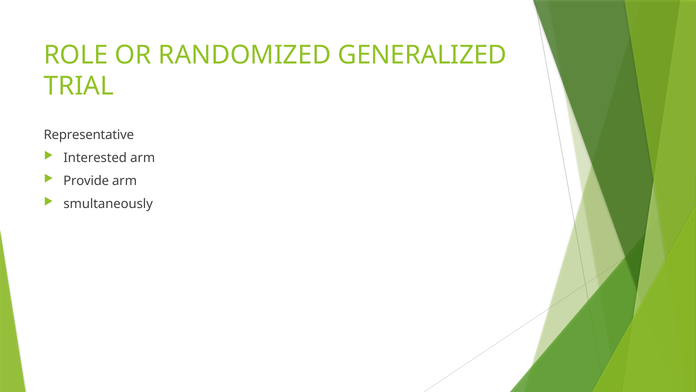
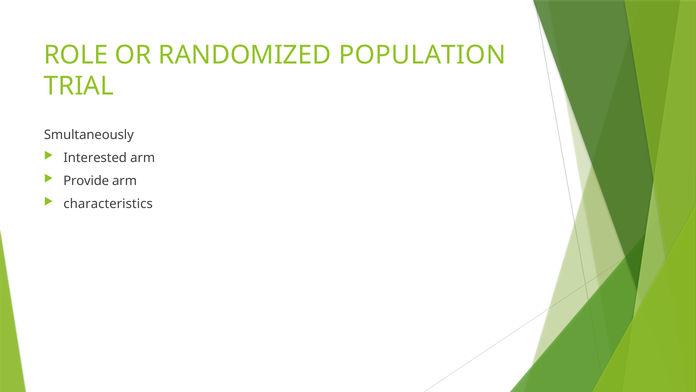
GENERALIZED: GENERALIZED -> POPULATION (422, 55)
Representative: Representative -> Smultaneously (89, 135)
smultaneously: smultaneously -> characteristics (108, 203)
